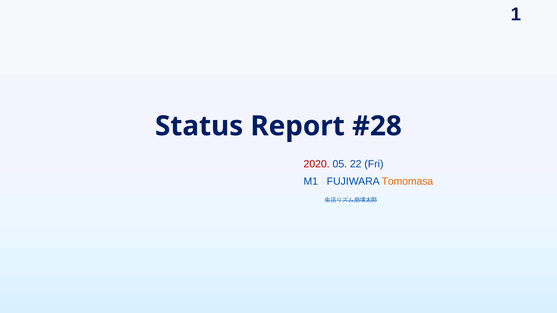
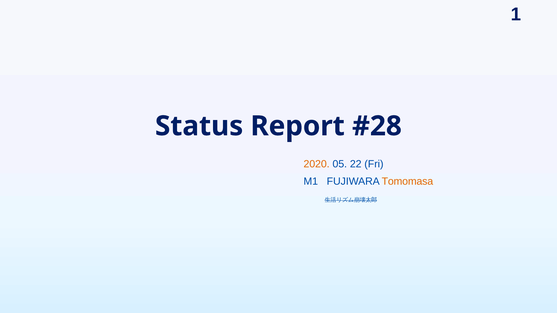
2020 colour: red -> orange (317, 164)
